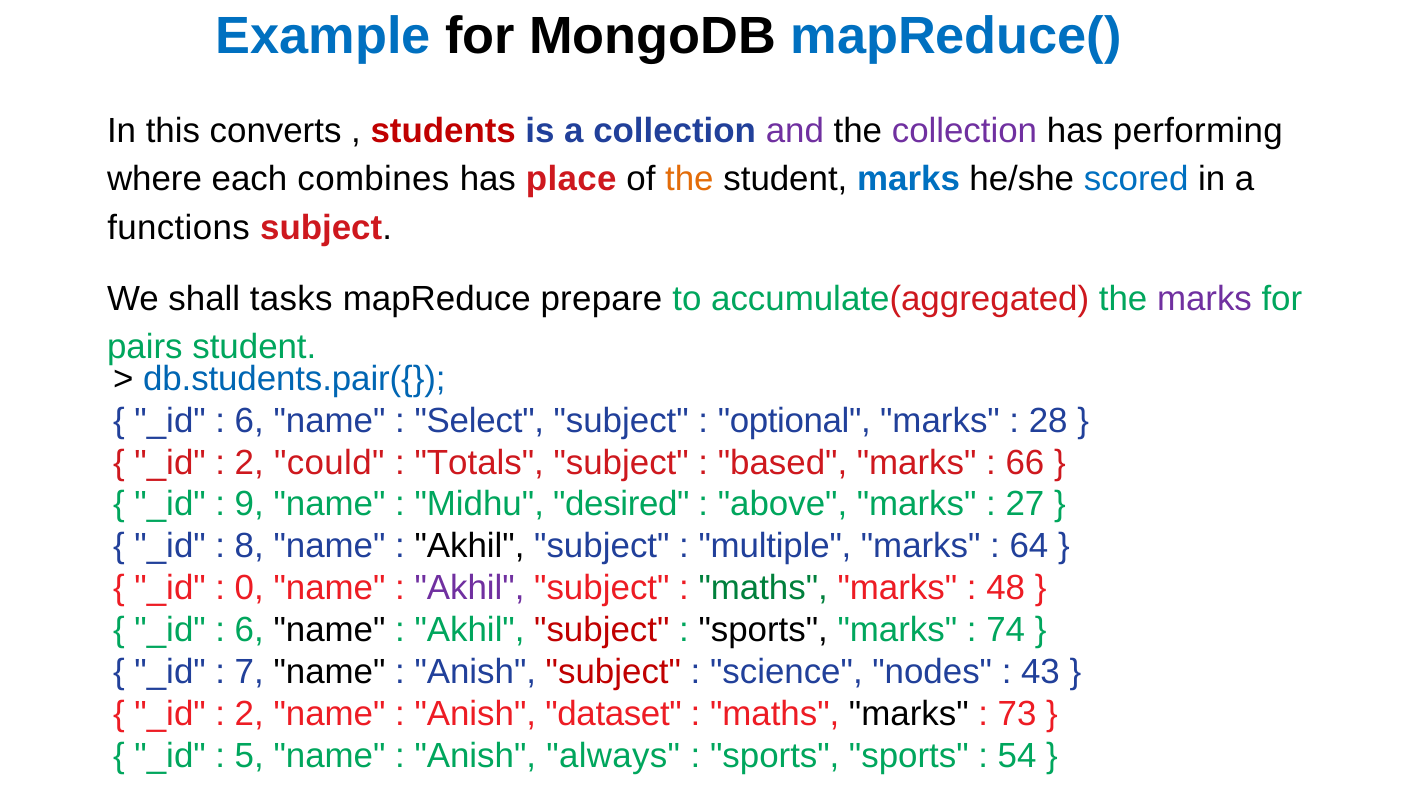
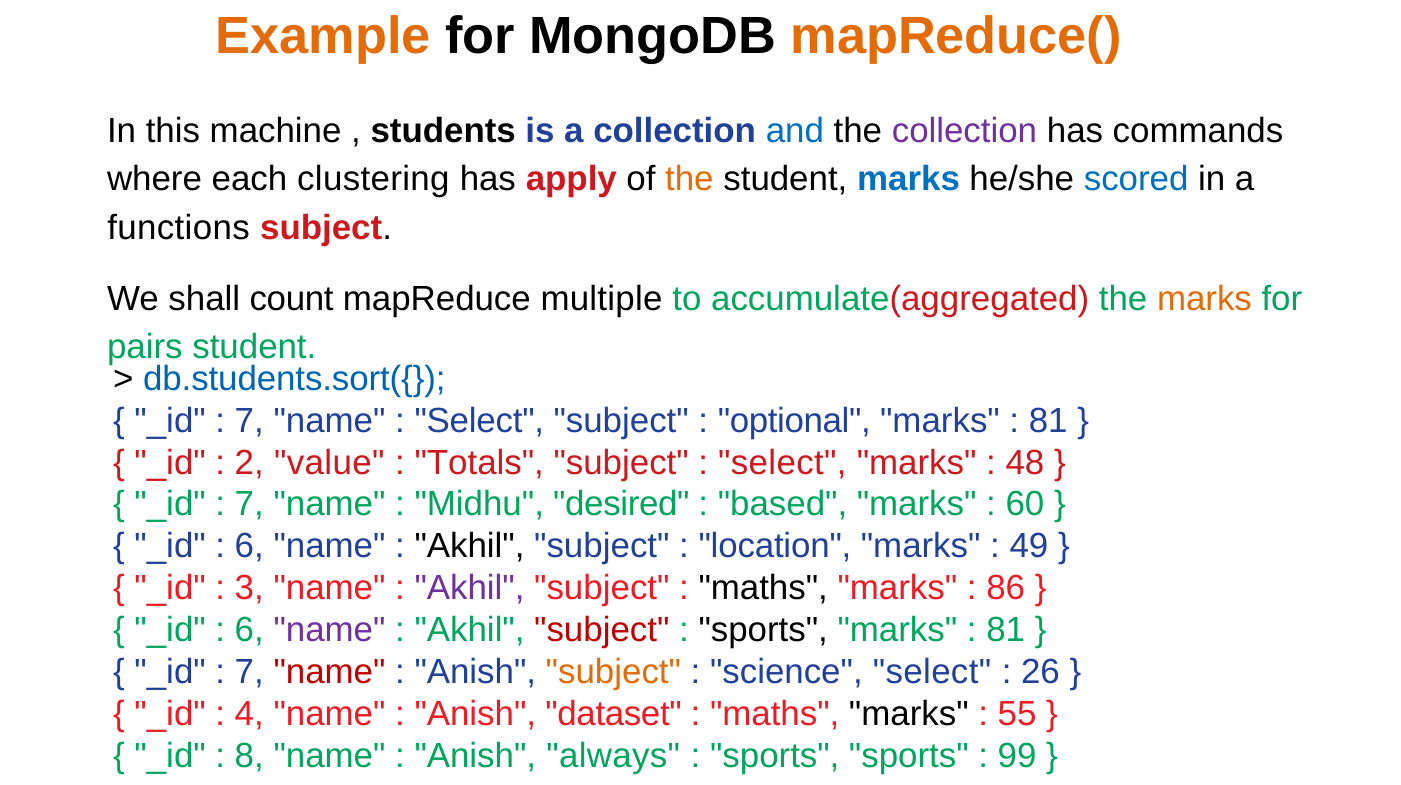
Example colour: blue -> orange (323, 36)
mapReduce( colour: blue -> orange (956, 36)
converts: converts -> machine (276, 131)
students colour: red -> black (443, 131)
and colour: purple -> blue (795, 131)
performing: performing -> commands (1198, 131)
combines: combines -> clustering (373, 179)
place: place -> apply (571, 179)
tasks: tasks -> count (292, 299)
prepare: prepare -> multiple (601, 299)
marks colour: purple -> orange (1204, 299)
db.students.pair({: db.students.pair({ -> db.students.sort({ (294, 379)
6: 6 -> 7 (249, 421)
28: 28 -> 81 (1048, 421)
could: could -> value (329, 462)
based: based -> select (782, 462)
66: 66 -> 48 (1025, 462)
9: 9 -> 7 (249, 504)
above: above -> based (782, 504)
27: 27 -> 60 (1025, 504)
8: 8 -> 6 (249, 546)
multiple: multiple -> location (775, 546)
64: 64 -> 49 (1029, 546)
0: 0 -> 3 (249, 588)
maths colour: green -> black (763, 588)
48: 48 -> 86 (1006, 588)
name colour: black -> purple (329, 630)
74: 74 -> 81 (1006, 630)
name colour: black -> red (329, 672)
subject colour: red -> orange (613, 672)
science nodes: nodes -> select (932, 672)
43: 43 -> 26 (1040, 672)
2: 2 -> 4 (249, 713)
73: 73 -> 55 (1017, 713)
5: 5 -> 8 (249, 755)
54: 54 -> 99 (1017, 755)
